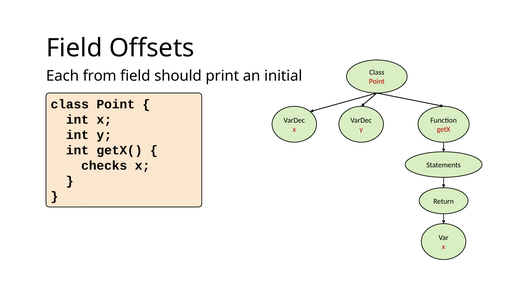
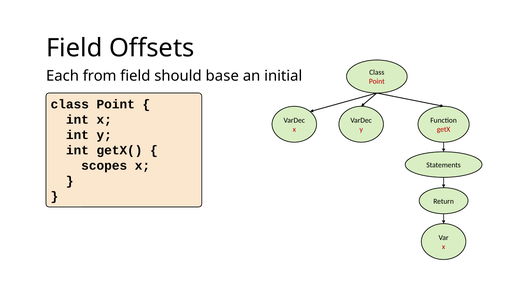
print: print -> base (222, 76)
checks: checks -> scopes (104, 165)
